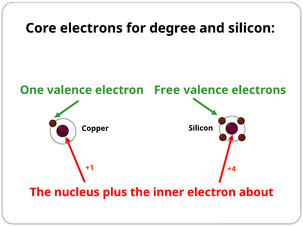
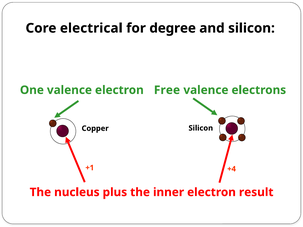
Core electrons: electrons -> electrical (91, 28)
about: about -> result (256, 192)
